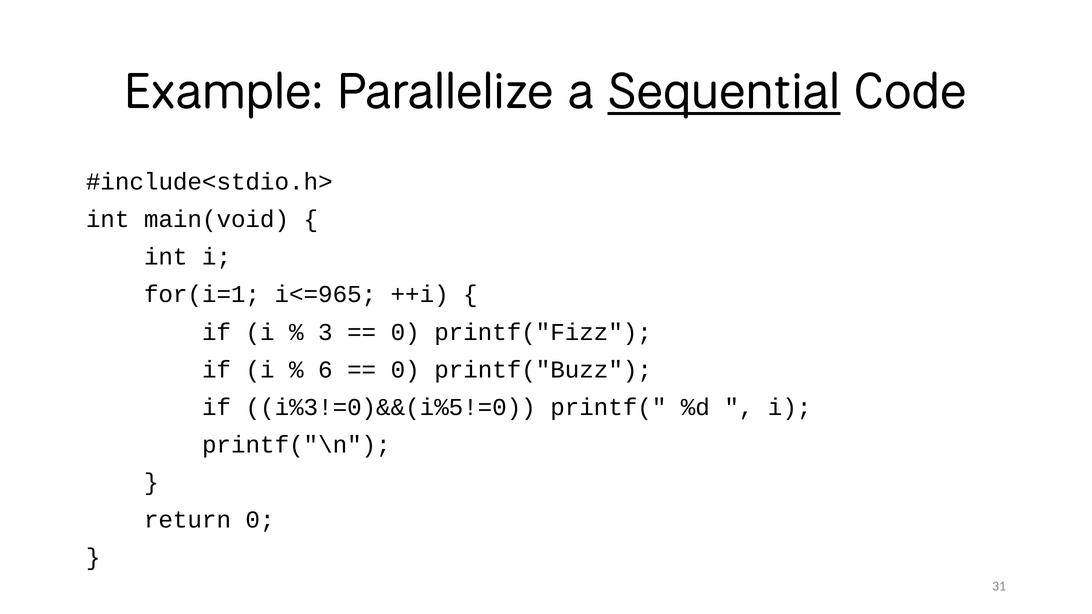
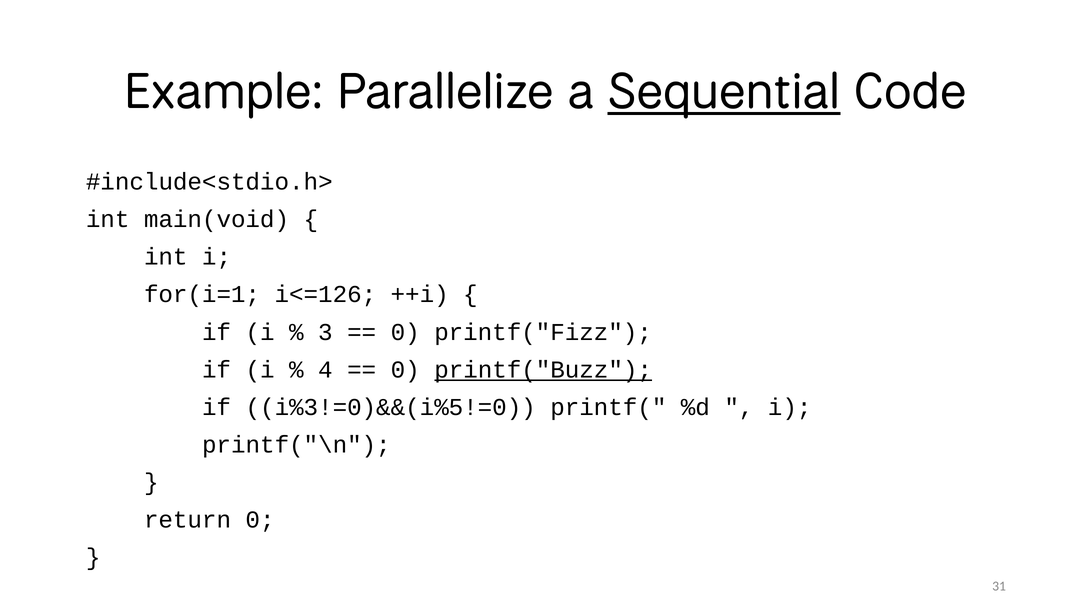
i<=965: i<=965 -> i<=126 (325, 295)
6: 6 -> 4 (325, 370)
printf("Buzz underline: none -> present (543, 370)
